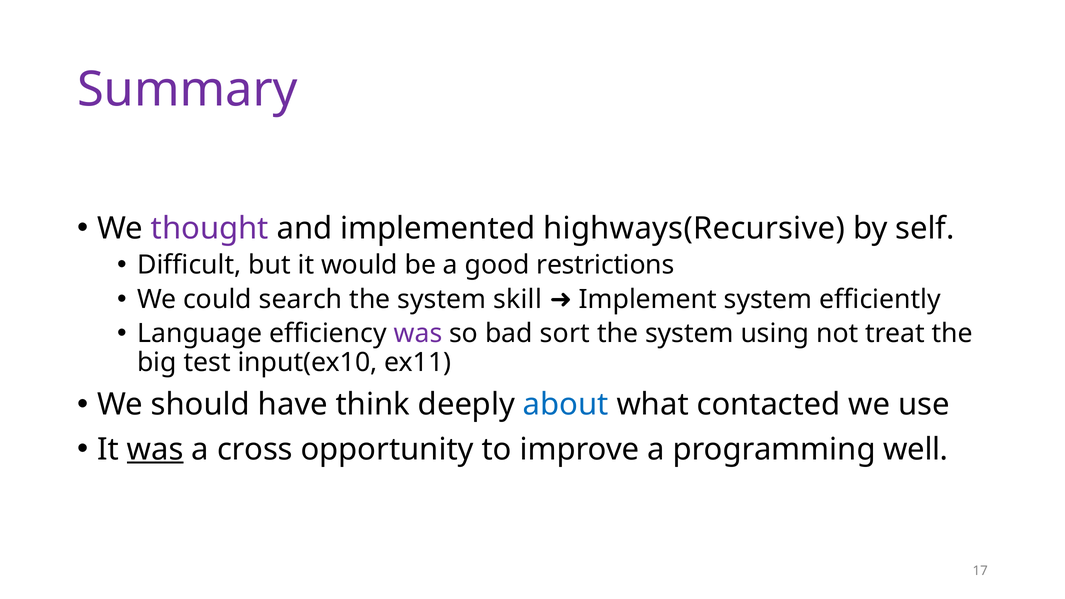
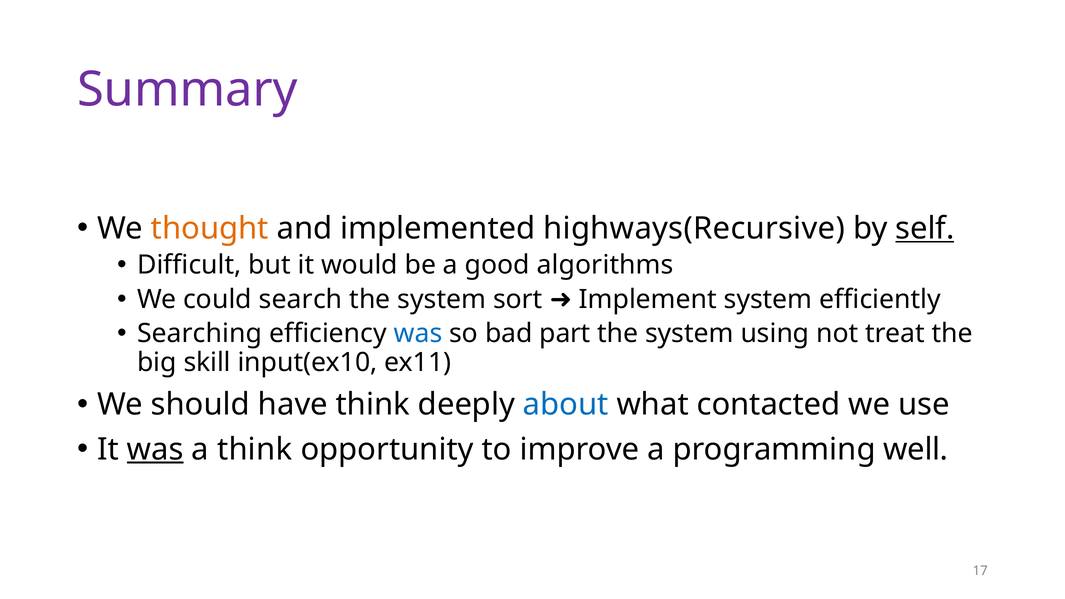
thought colour: purple -> orange (210, 228)
self underline: none -> present (925, 228)
restrictions: restrictions -> algorithms (605, 265)
skill: skill -> sort (518, 299)
Language: Language -> Searching (200, 334)
was colour: purple -> blue (418, 334)
sort: sort -> part (565, 334)
test: test -> skill (207, 362)
a cross: cross -> think (255, 449)
